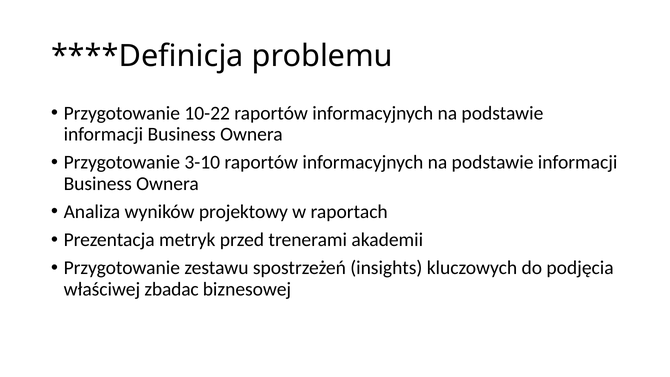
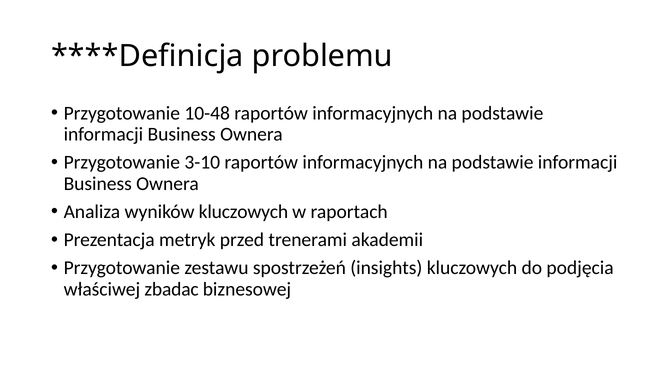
10-22: 10-22 -> 10-48 (207, 113)
wyników projektowy: projektowy -> kluczowych (243, 212)
